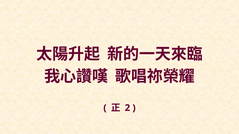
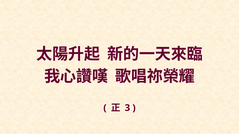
2: 2 -> 3 (127, 108)
